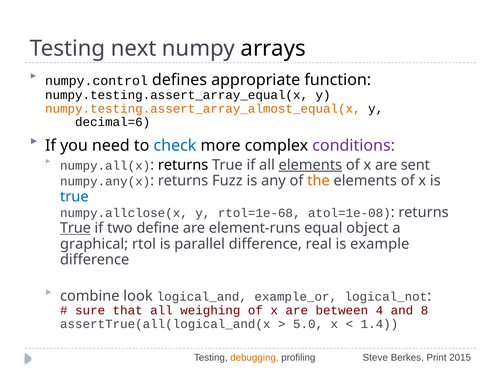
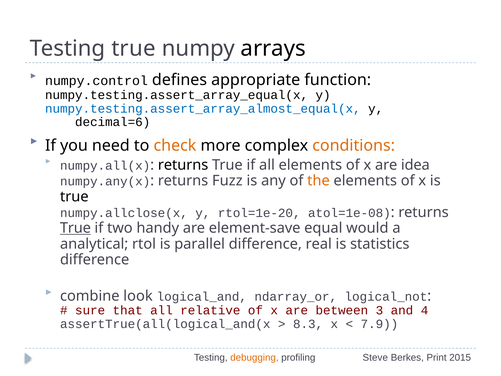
Testing next: next -> true (133, 48)
numpy.testing.assert_array_almost_equal(x colour: orange -> blue (203, 108)
check colour: blue -> orange (175, 145)
conditions colour: purple -> orange (354, 145)
elements underline: present -> none (310, 165)
sent: sent -> idea (415, 165)
true colour: blue -> black (74, 196)
rtol=1e-68: rtol=1e-68 -> rtol=1e-20 (259, 213)
define: define -> handy (158, 228)
element-runs: element-runs -> element-save (255, 228)
object: object -> would (367, 228)
graphical: graphical -> analytical (94, 244)
example: example -> statistics (380, 244)
example_or: example_or -> ndarray_or (296, 297)
weighing: weighing -> relative (210, 310)
4: 4 -> 3 (379, 310)
8: 8 -> 4 (425, 310)
5.0: 5.0 -> 8.3 (308, 324)
1.4: 1.4 -> 7.9 (379, 324)
